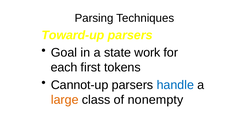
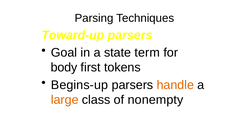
work: work -> term (147, 53)
each: each -> body (64, 68)
Cannot-up: Cannot-up -> Begins-up (80, 85)
handle colour: blue -> orange (175, 85)
